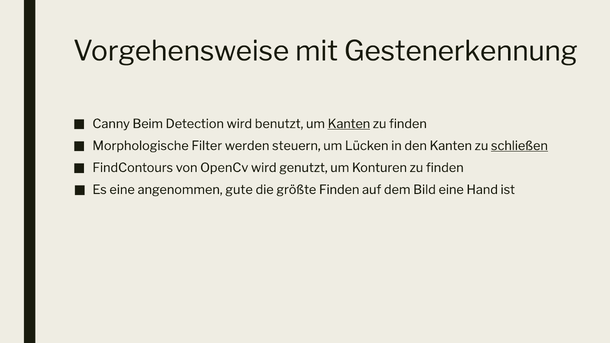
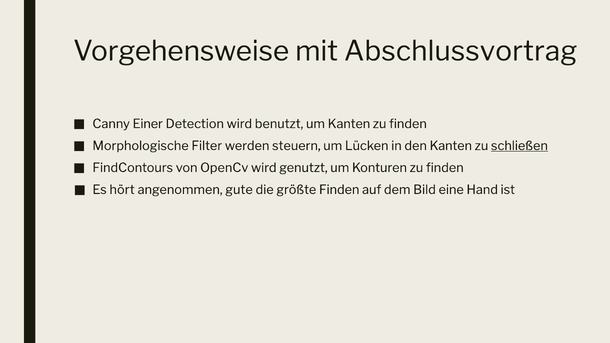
Gestenerkennung: Gestenerkennung -> Abschlussvortrag (461, 51)
Beim: Beim -> Einer (148, 124)
Kanten underline: present -> none (349, 124)
Es eine: eine -> hört (122, 190)
